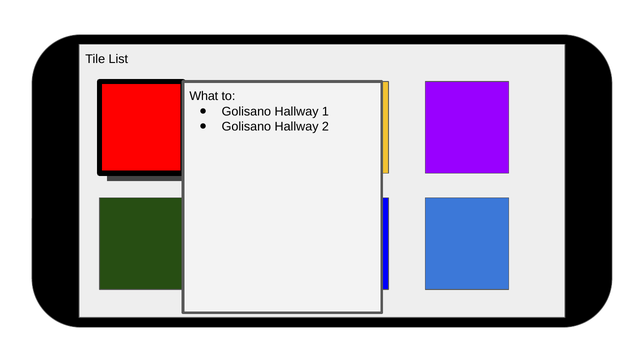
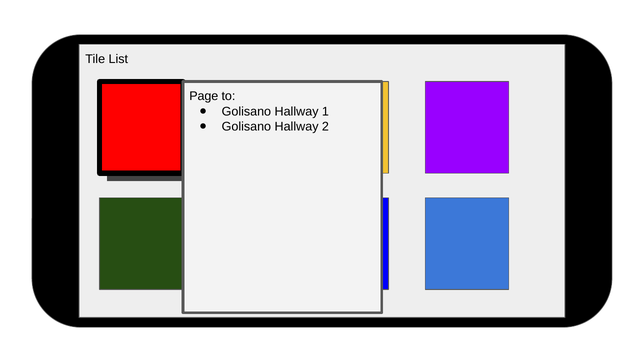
What: What -> Page (204, 96)
